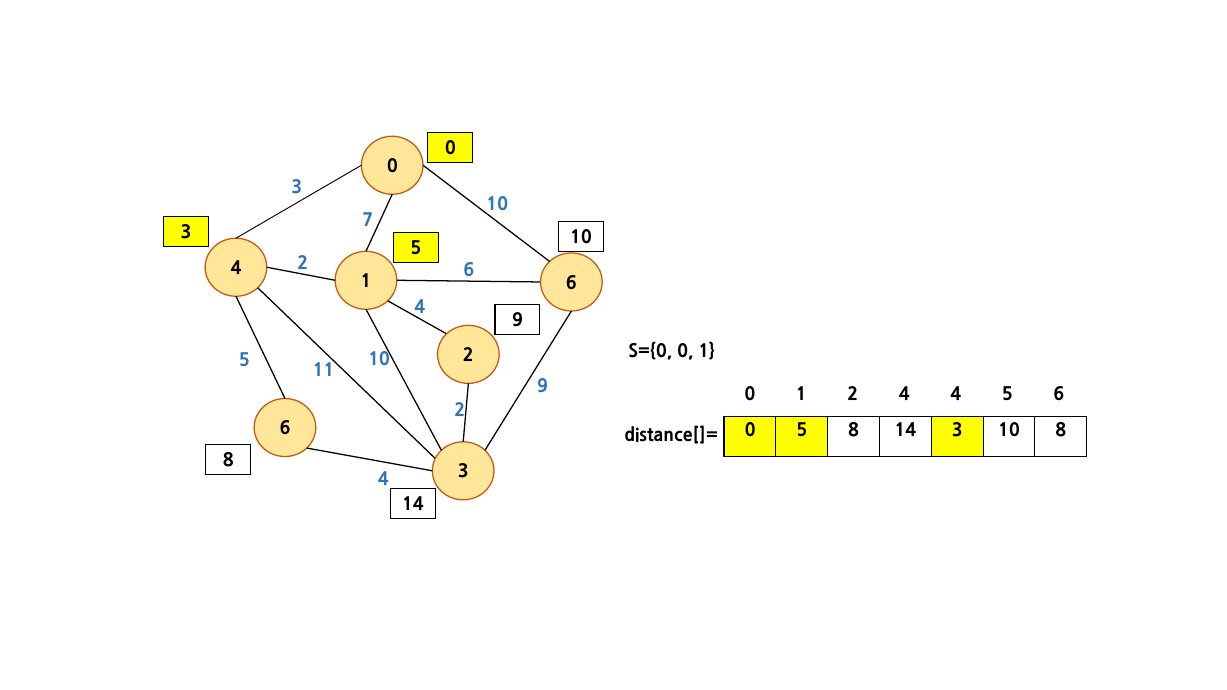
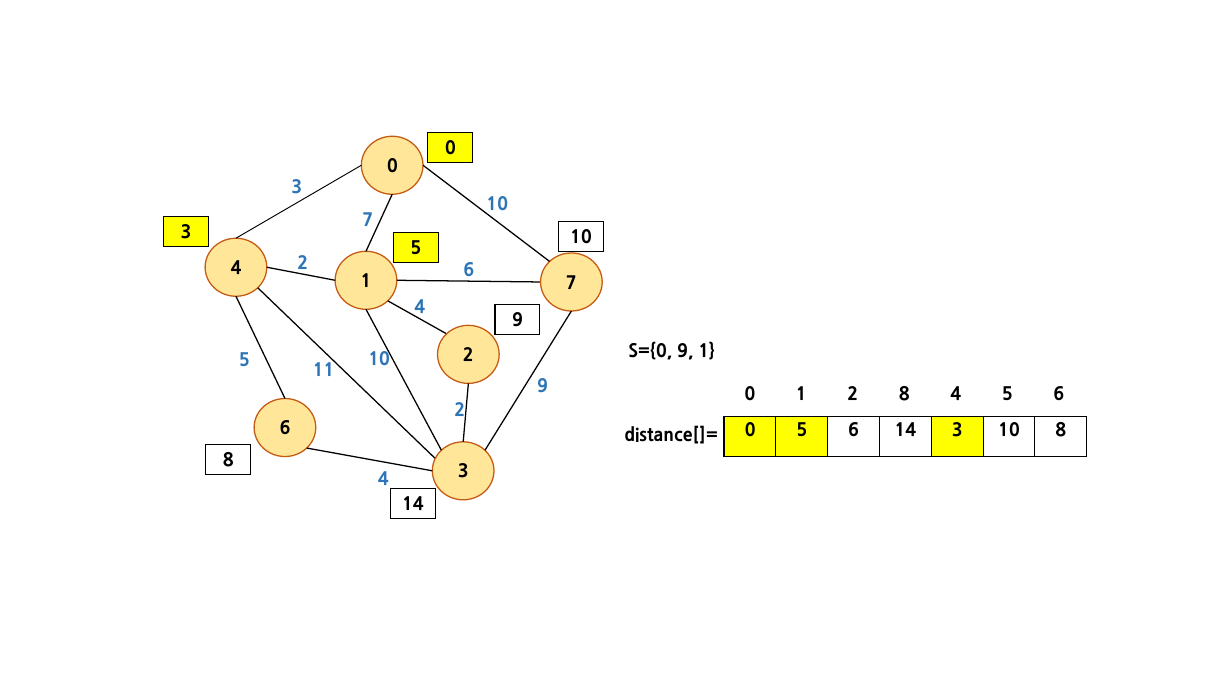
1 6: 6 -> 7 (571, 283)
S={0 0: 0 -> 9 (685, 352)
1 2 4: 4 -> 8 (904, 395)
0 5 8: 8 -> 6 (854, 431)
